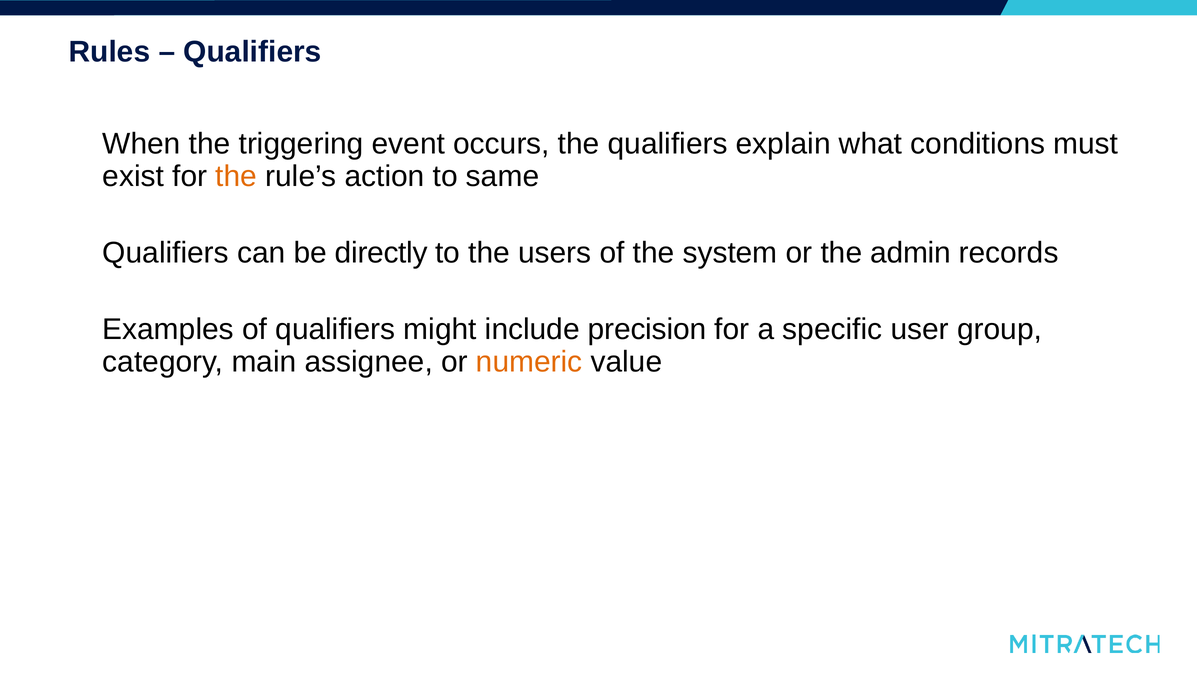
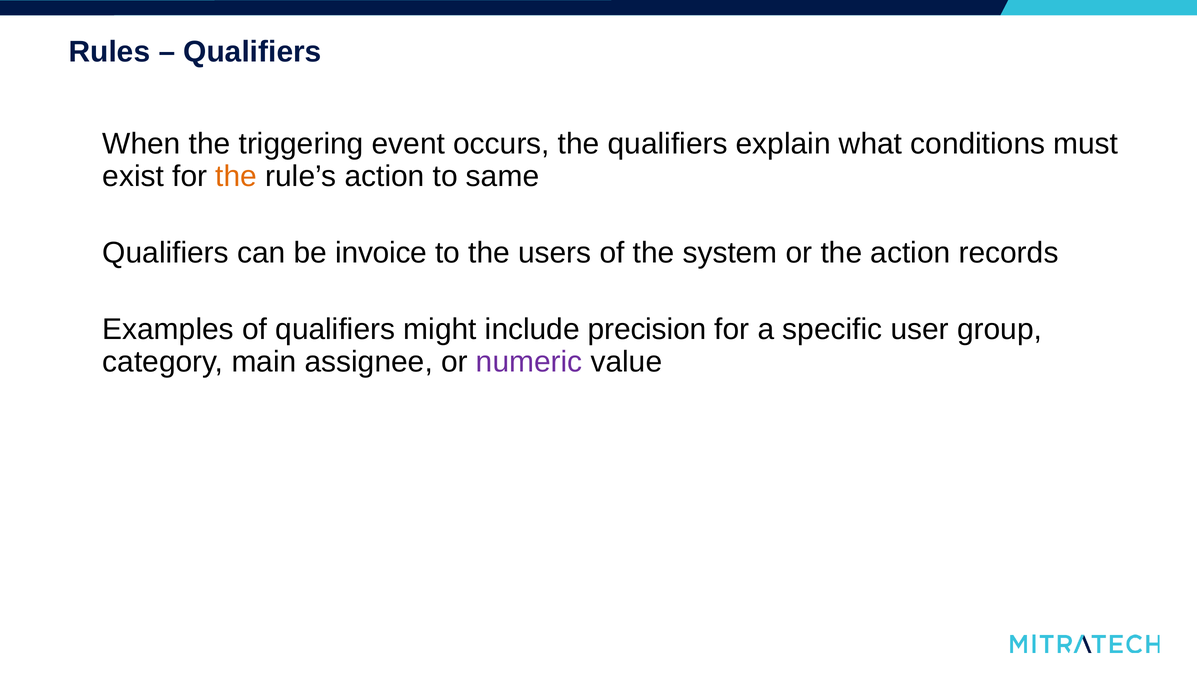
directly: directly -> invoice (381, 253)
the admin: admin -> action (910, 253)
numeric colour: orange -> purple (529, 362)
